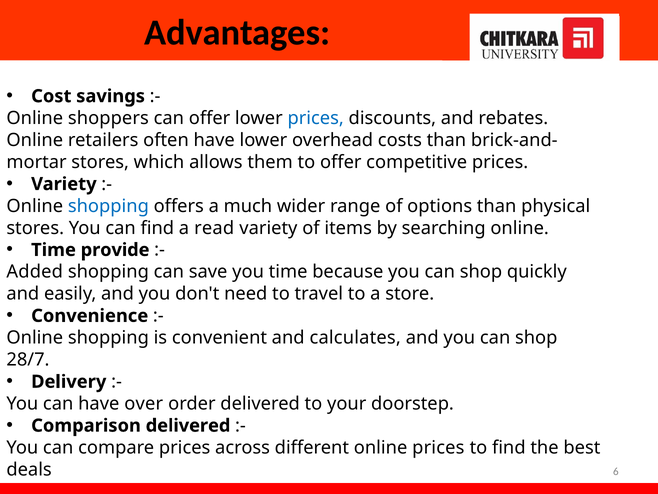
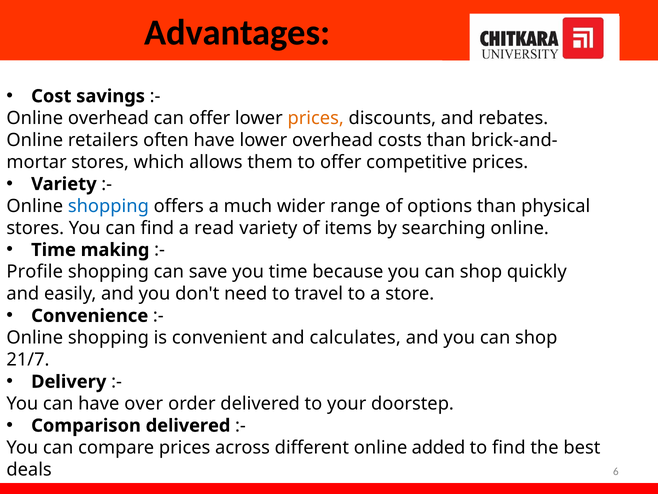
Online shoppers: shoppers -> overhead (108, 118)
prices colour: blue -> orange (316, 118)
provide: provide -> making (115, 250)
Added: Added -> Profile (35, 272)
28/7: 28/7 -> 21/7 (28, 359)
online prices: prices -> added (439, 447)
